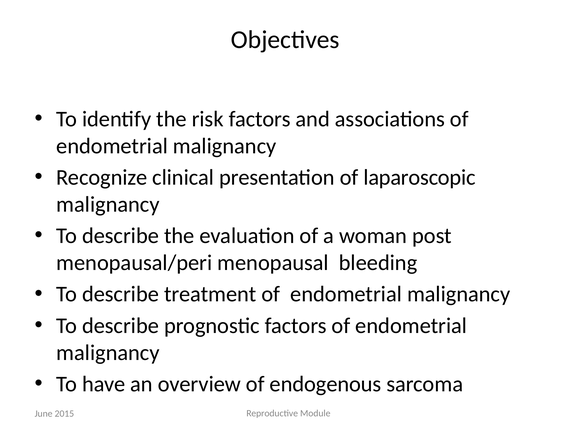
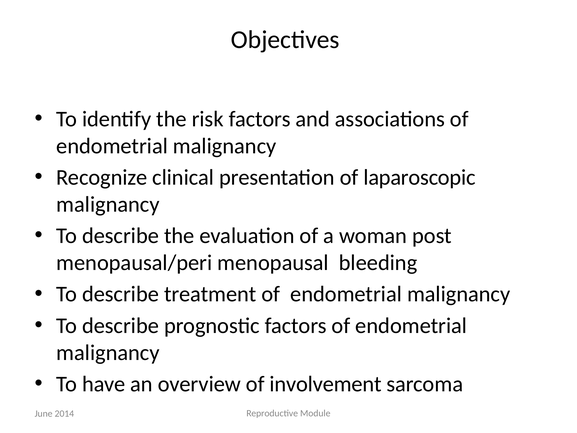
endogenous: endogenous -> involvement (326, 384)
2015: 2015 -> 2014 (64, 413)
